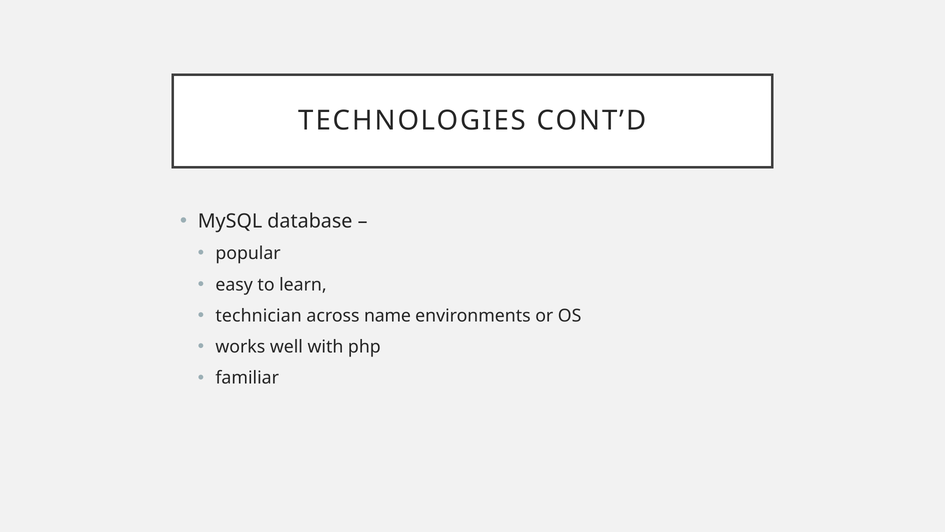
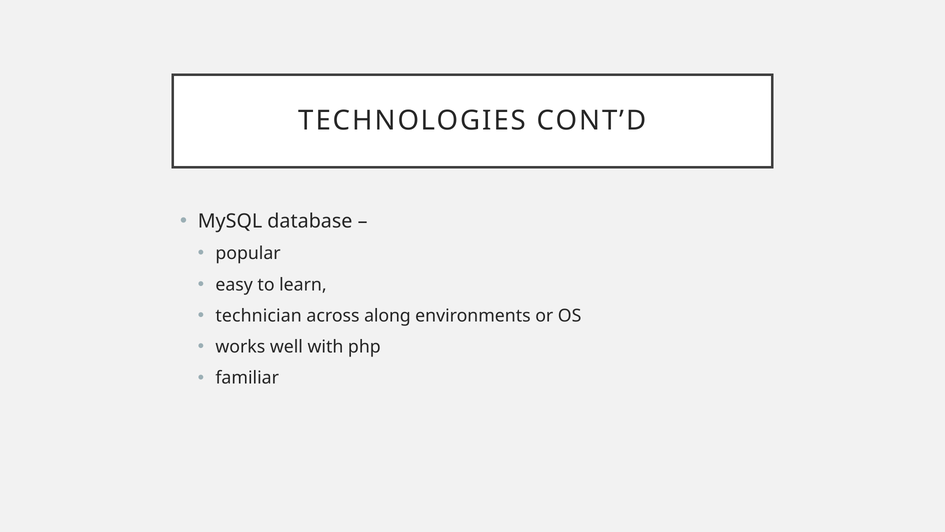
name: name -> along (387, 316)
